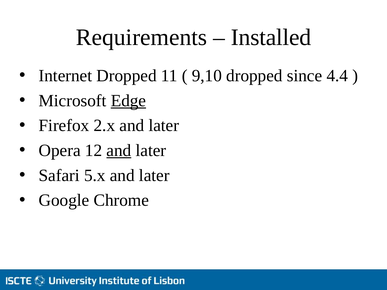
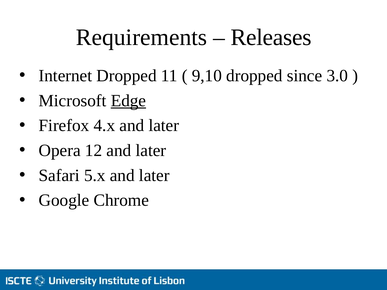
Installed: Installed -> Releases (271, 37)
4.4: 4.4 -> 3.0 (337, 76)
2.x: 2.x -> 4.x (104, 126)
and underline: present -> none (119, 151)
